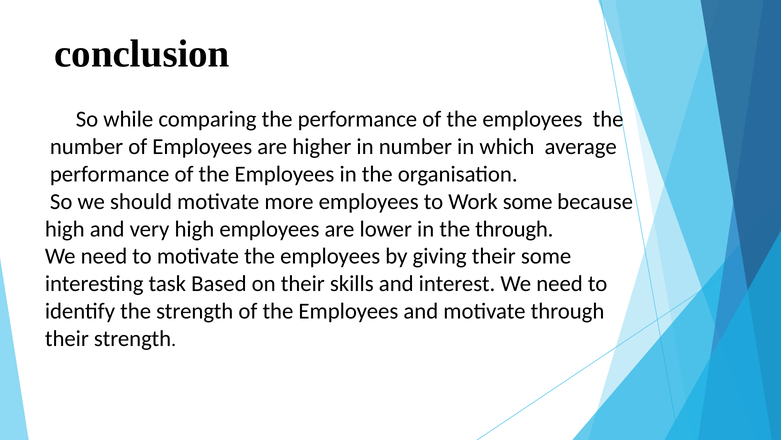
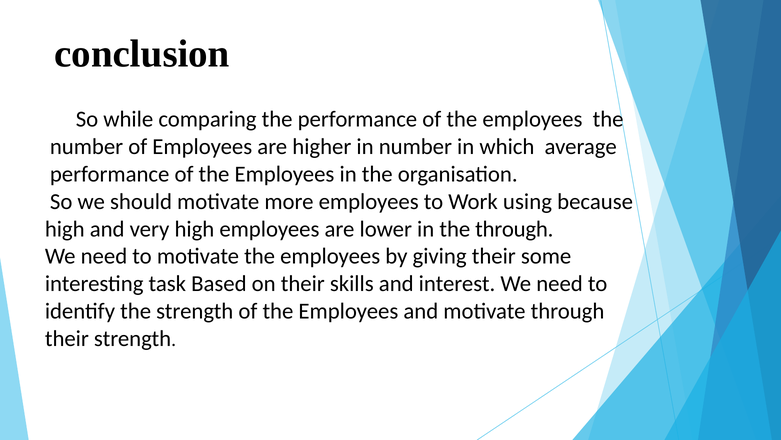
Work some: some -> using (527, 201)
